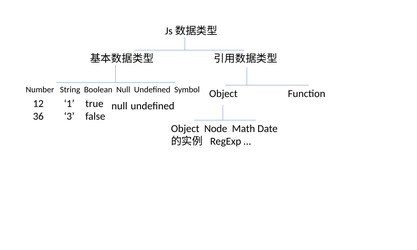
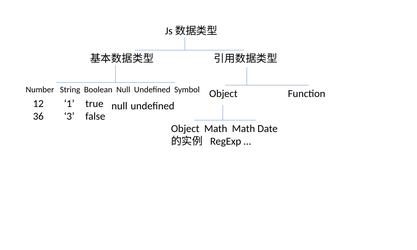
Object Node: Node -> Math (216, 129)
